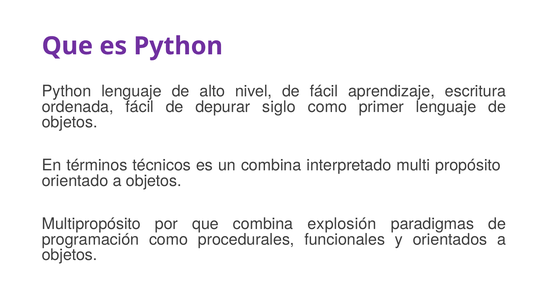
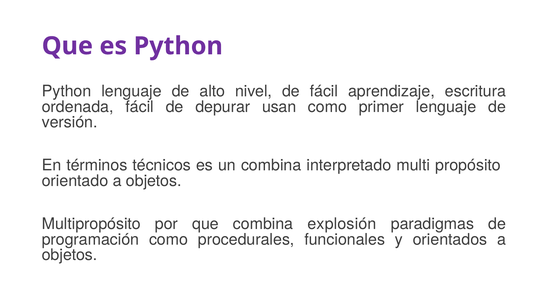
siglo: siglo -> usan (279, 107)
objetos: objetos -> versión (70, 122)
